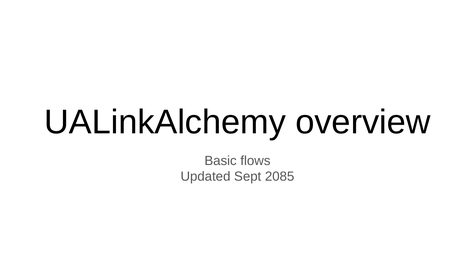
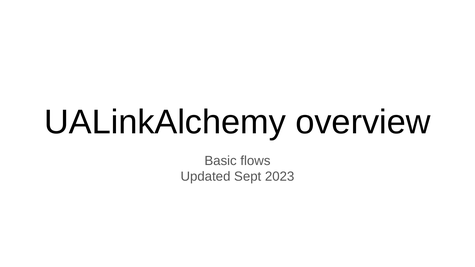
2085: 2085 -> 2023 (280, 177)
